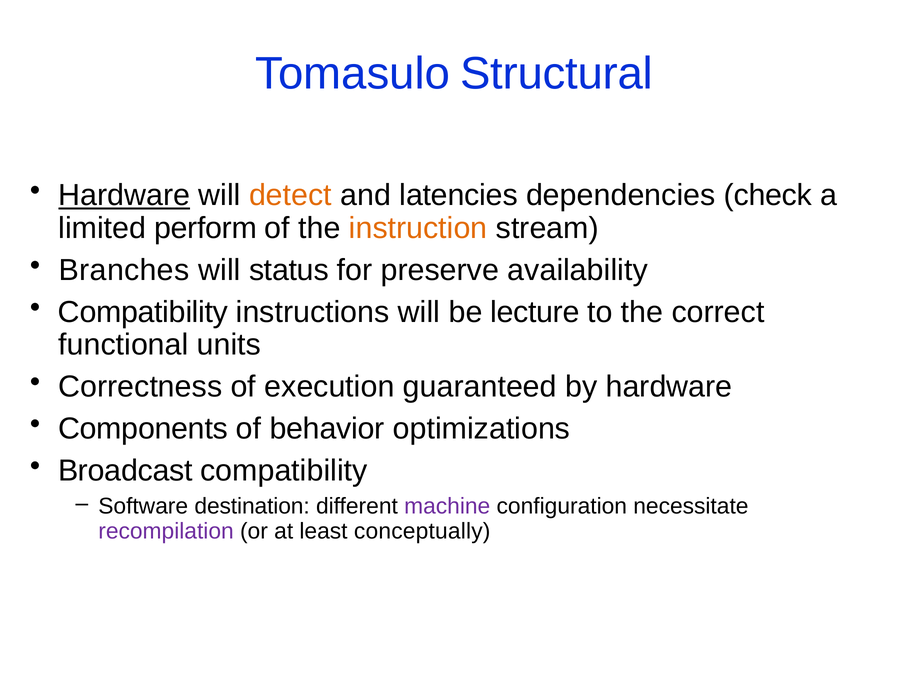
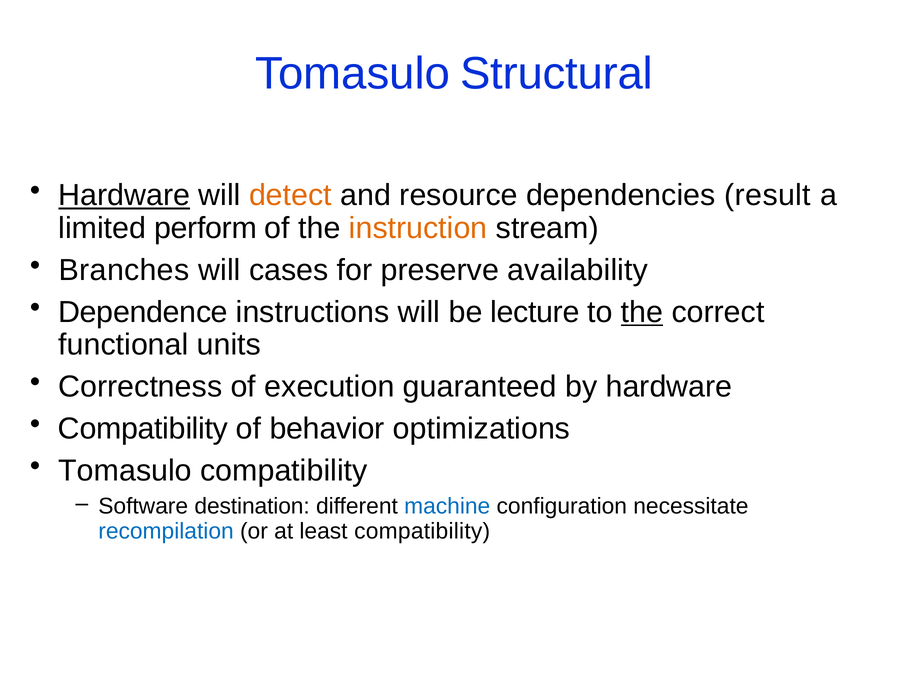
latencies: latencies -> resource (459, 195)
check: check -> result (768, 195)
status: status -> cases (289, 270)
Compatibility: Compatibility -> Dependence (143, 312)
the underline: none -> present (642, 312)
Components: Components -> Compatibility (143, 429)
Broadcast: Broadcast -> Tomasulo (125, 471)
machine colour: purple -> blue (447, 506)
recompilation colour: purple -> blue (166, 531)
least conceptually: conceptually -> compatibility (422, 531)
